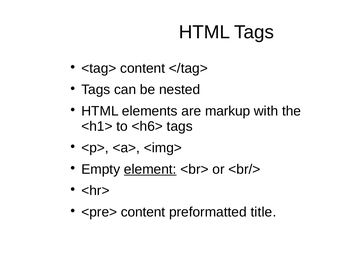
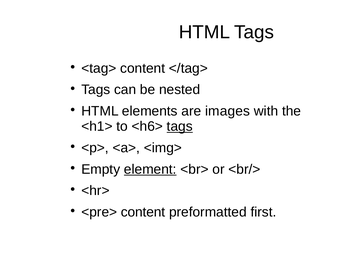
markup: markup -> images (227, 111)
tags underline: none -> present (180, 126)
title: title -> first (263, 212)
